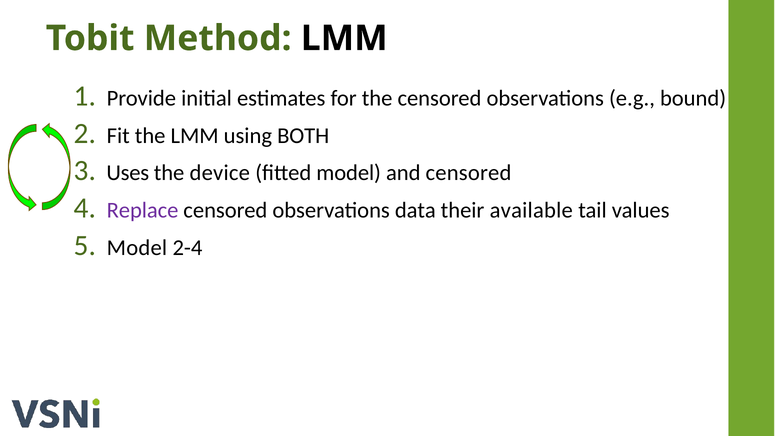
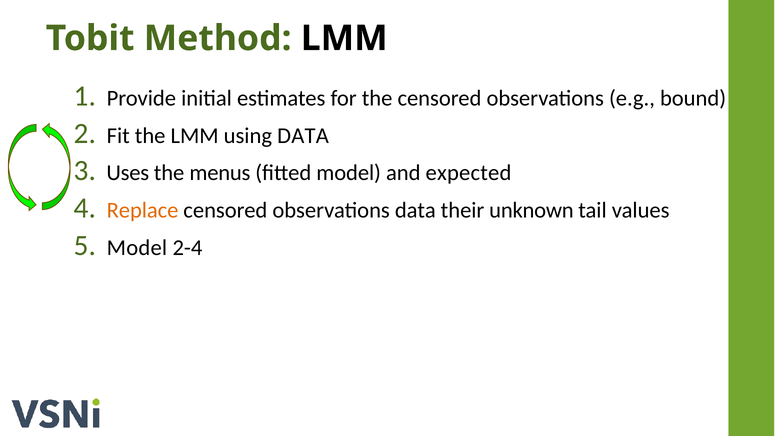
using BOTH: BOTH -> DATA (303, 136)
device: device -> menus (220, 173)
and censored: censored -> expected (468, 173)
Replace colour: purple -> orange (143, 210)
available: available -> unknown (531, 210)
